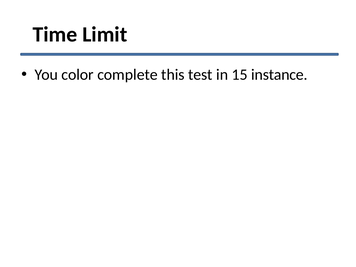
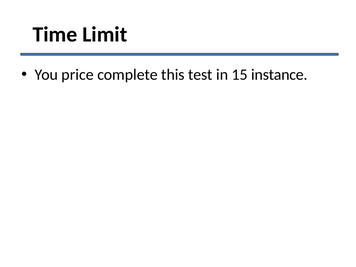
color: color -> price (78, 75)
